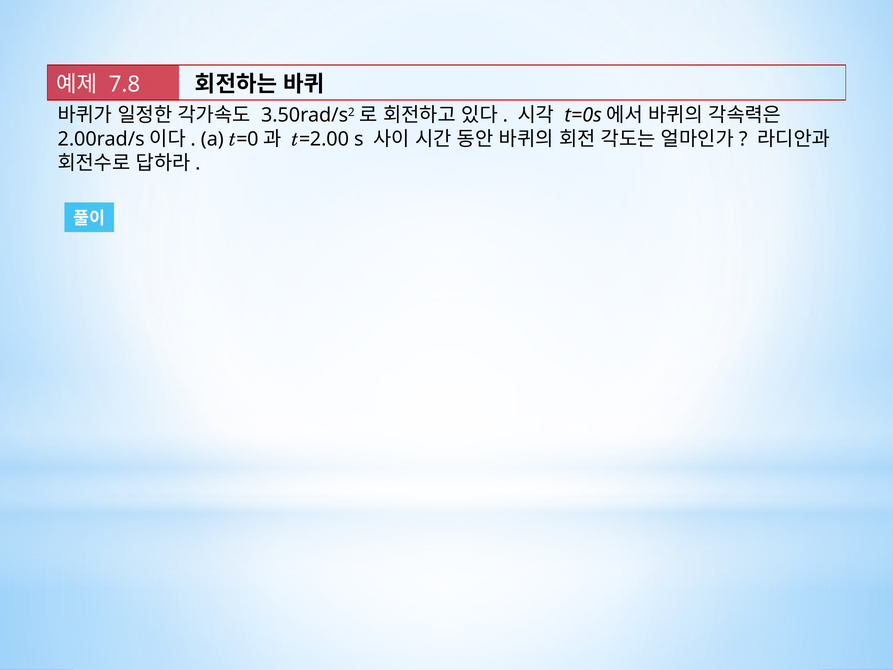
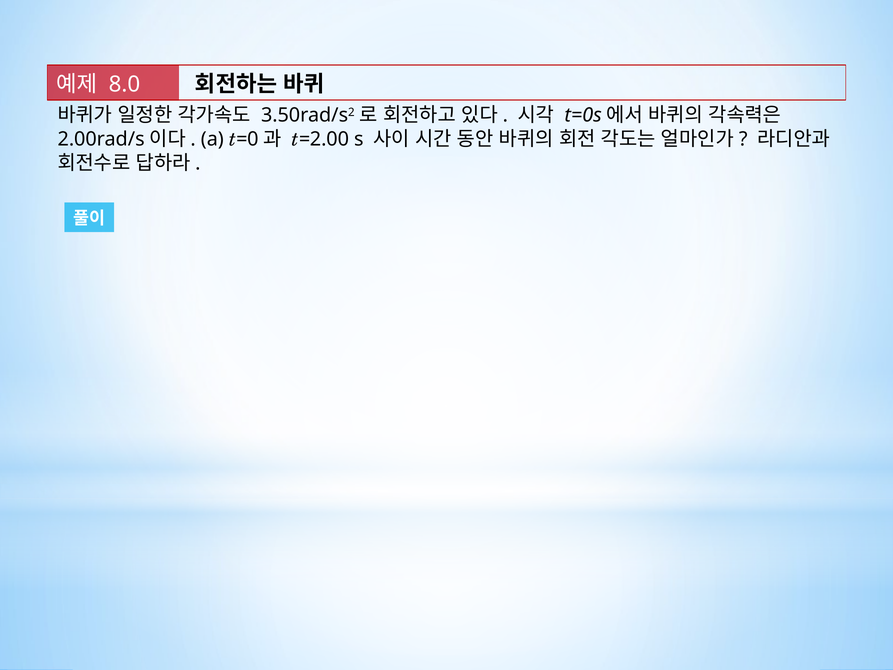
7.8: 7.8 -> 8.0 (124, 84)
